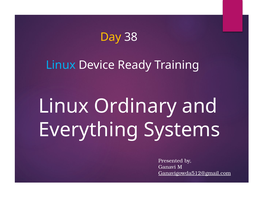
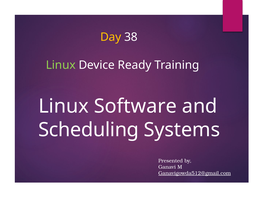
Linux colour: light blue -> light green (61, 65)
Ordinary: Ordinary -> Software (135, 106)
Everything: Everything -> Scheduling (89, 130)
